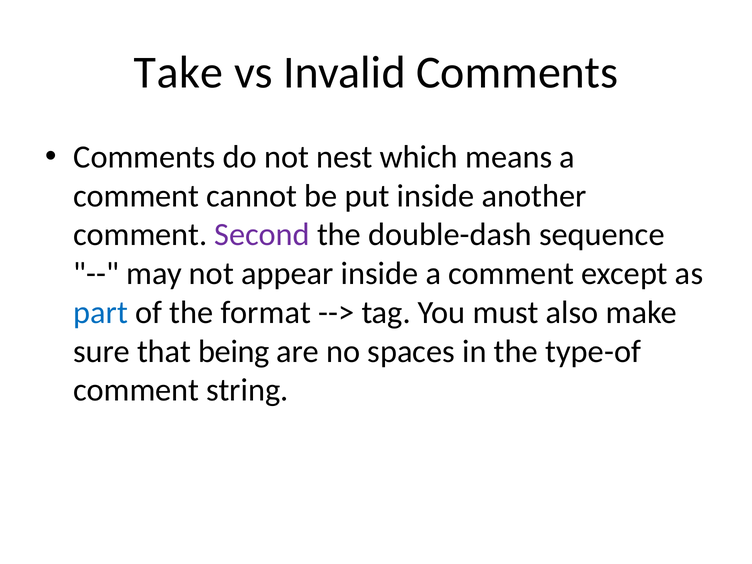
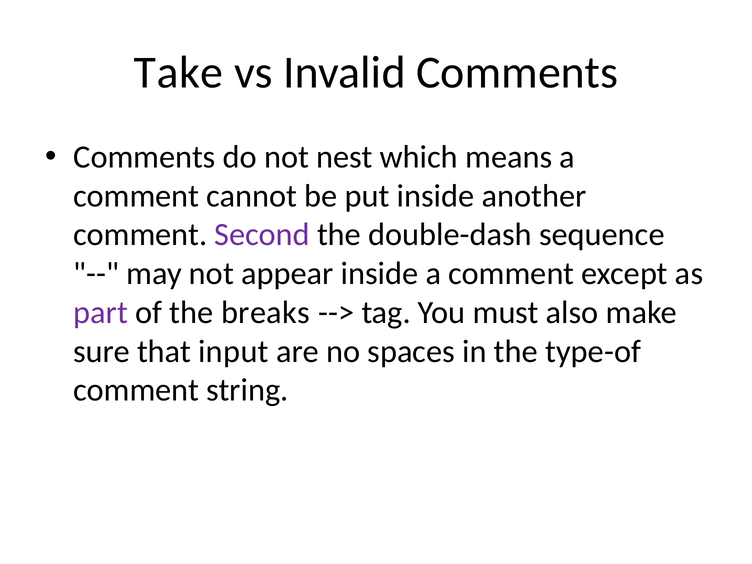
part colour: blue -> purple (101, 313)
format: format -> breaks (266, 313)
being: being -> input (233, 351)
